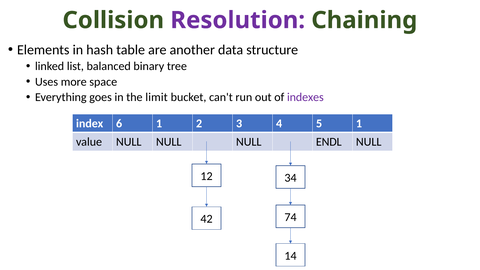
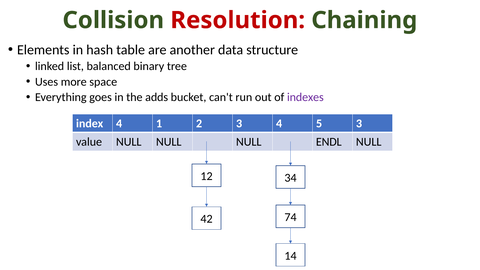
Resolution colour: purple -> red (238, 20)
limit: limit -> adds (157, 97)
index 6: 6 -> 4 (119, 123)
5 1: 1 -> 3 (359, 123)
